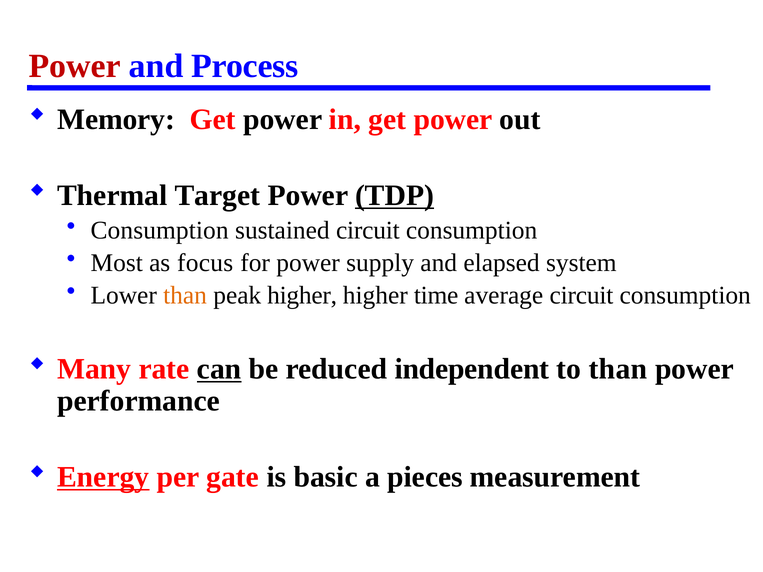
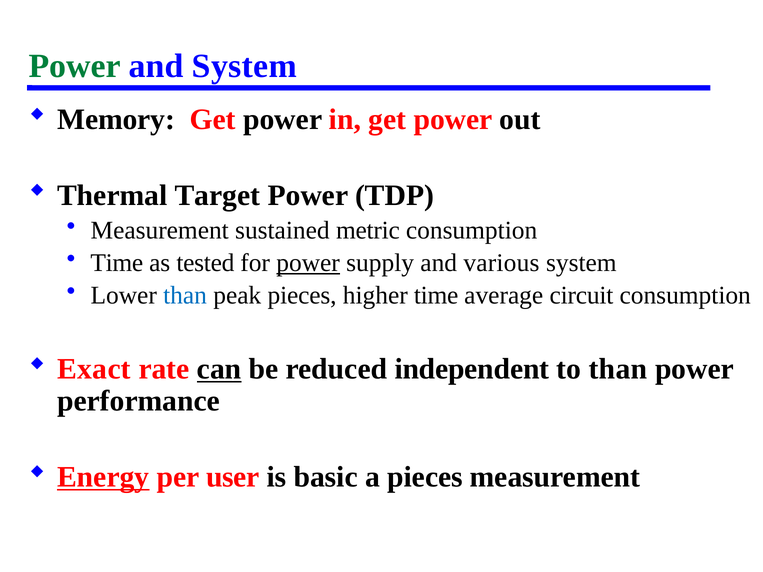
Power colour: red -> green (75, 66)
and Process: Process -> System (244, 66)
TDP underline: present -> none (395, 196)
Consumption: Consumption -> Measurement (160, 230)
sustained circuit: circuit -> metric (368, 230)
Most: Most -> Time (117, 263)
focus: focus -> tested (205, 263)
power underline: none -> present (308, 263)
elapsed: elapsed -> various (501, 263)
than colour: orange -> blue (185, 295)
peak higher: higher -> pieces (302, 295)
Many: Many -> Exact (94, 369)
gate: gate -> user (233, 477)
